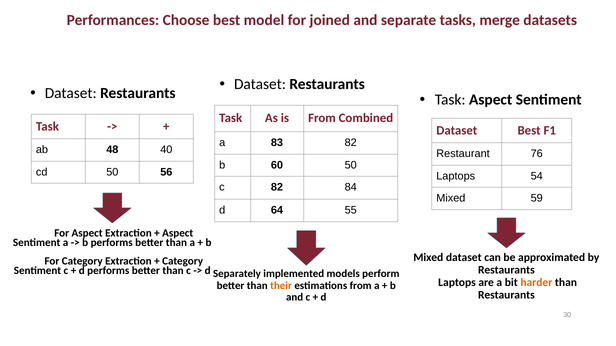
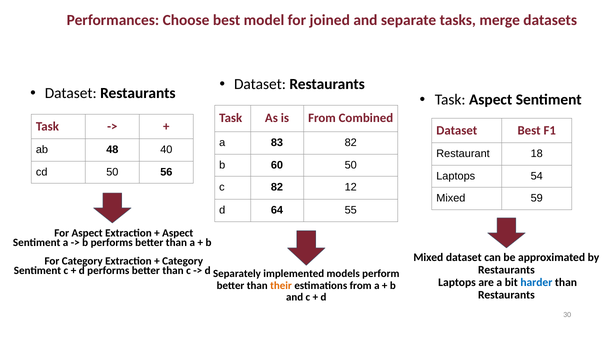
76: 76 -> 18 (537, 154)
84: 84 -> 12 (351, 188)
harder colour: orange -> blue (536, 283)
